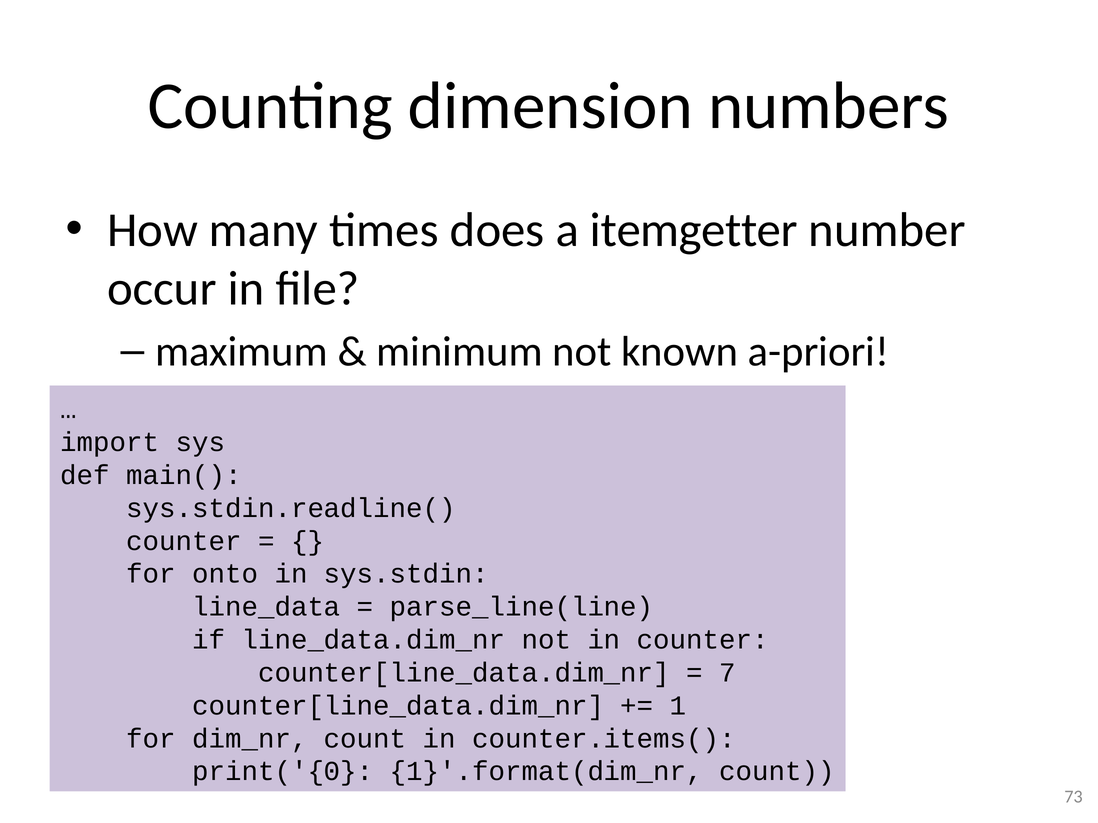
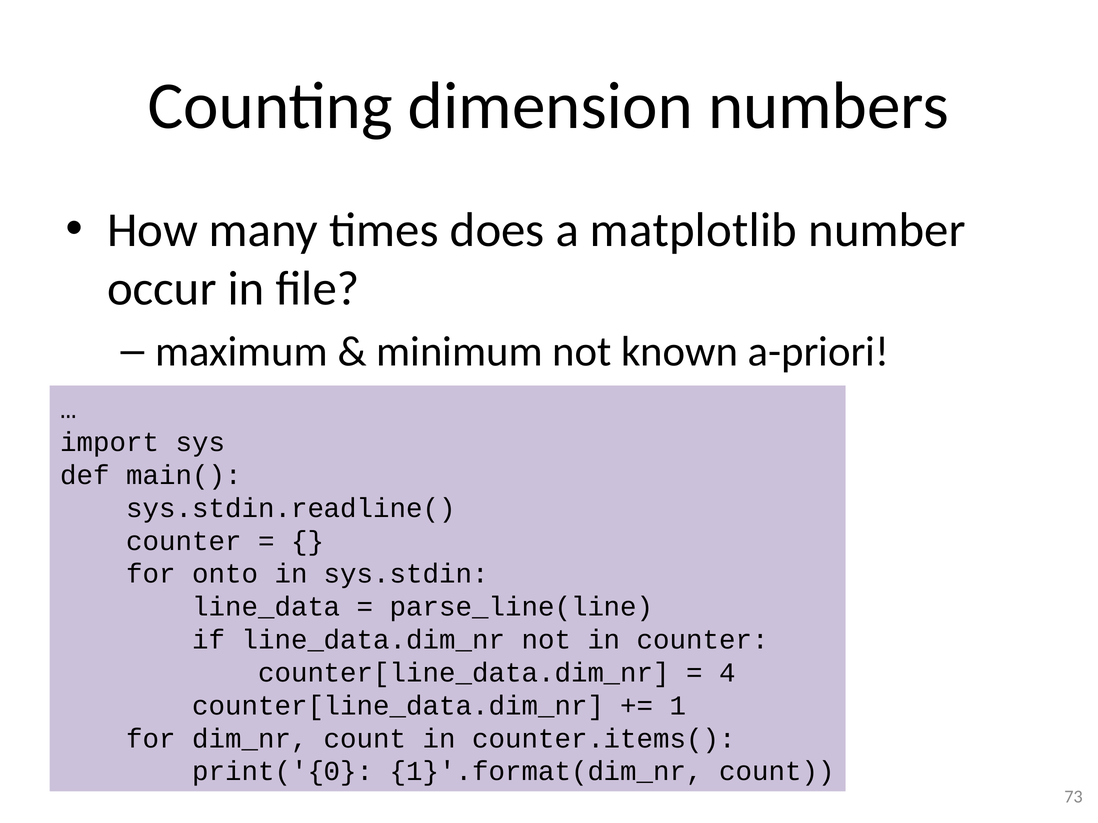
itemgetter: itemgetter -> matplotlib (694, 230)
7: 7 -> 4 (728, 673)
